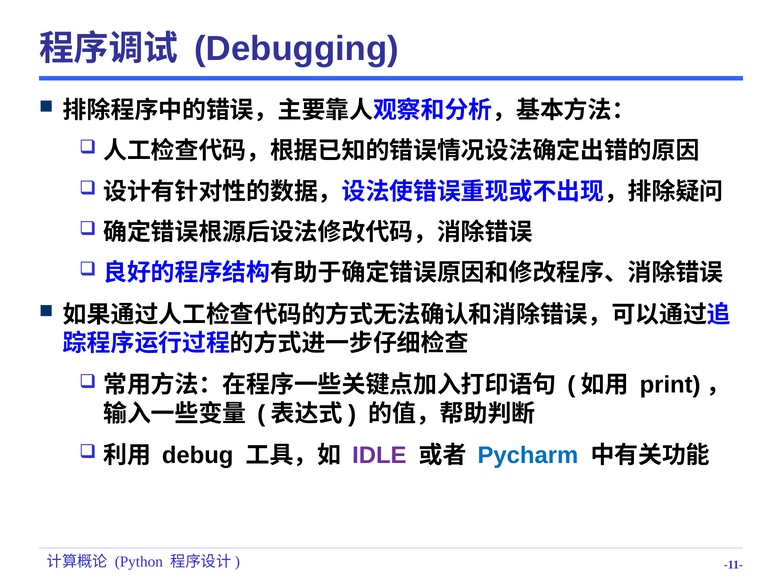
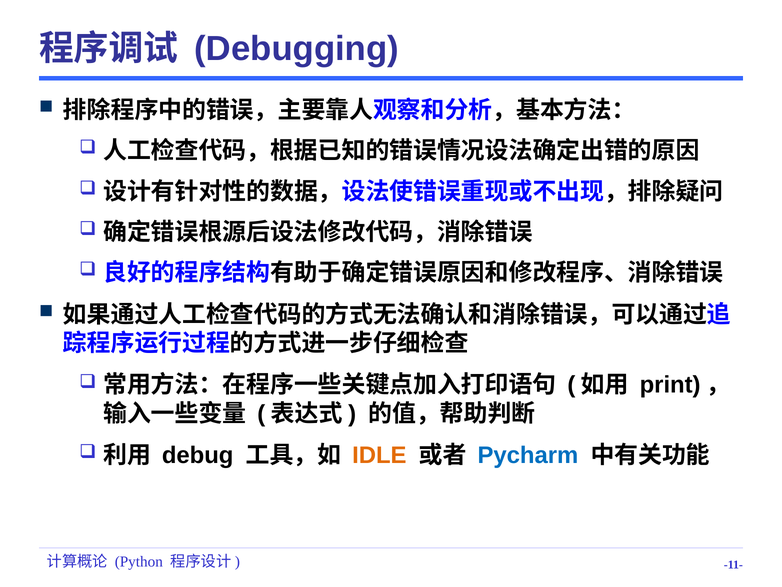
IDLE colour: purple -> orange (379, 455)
